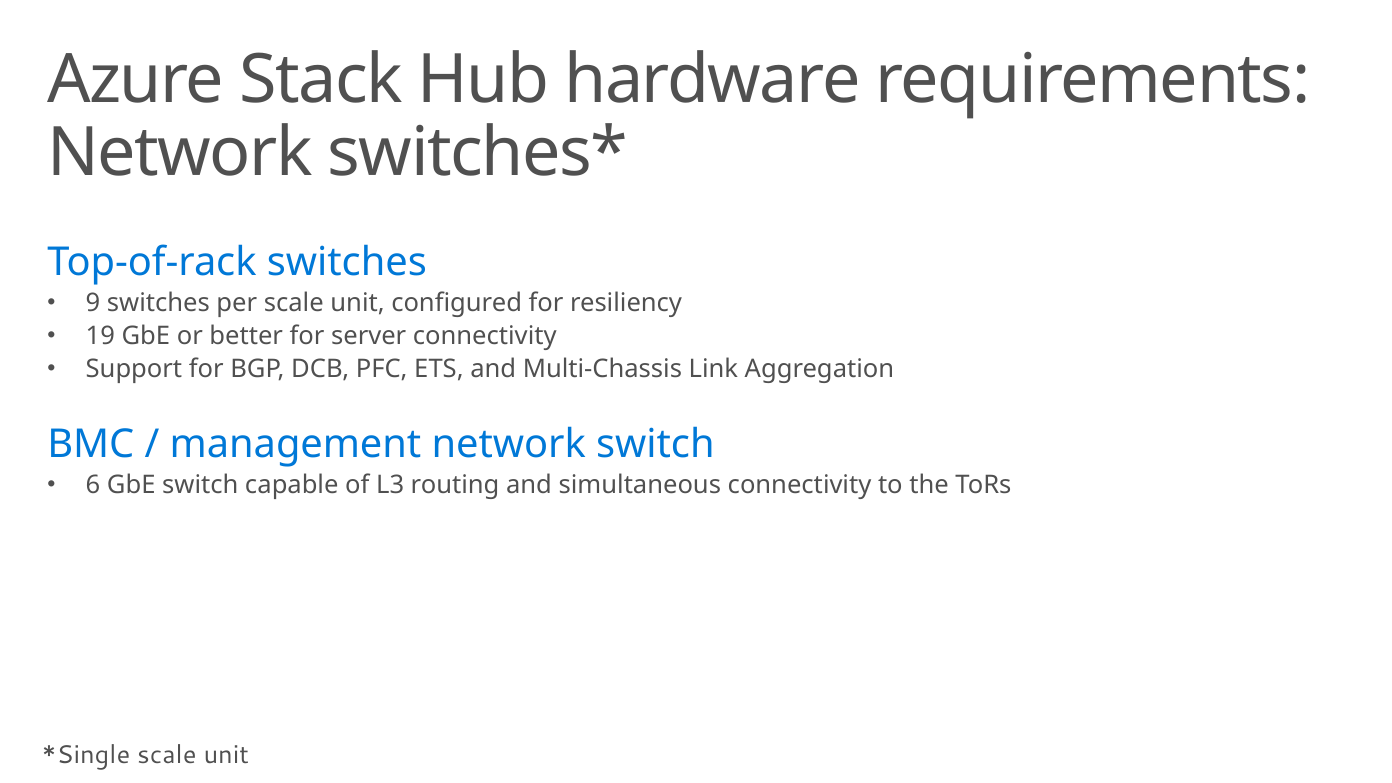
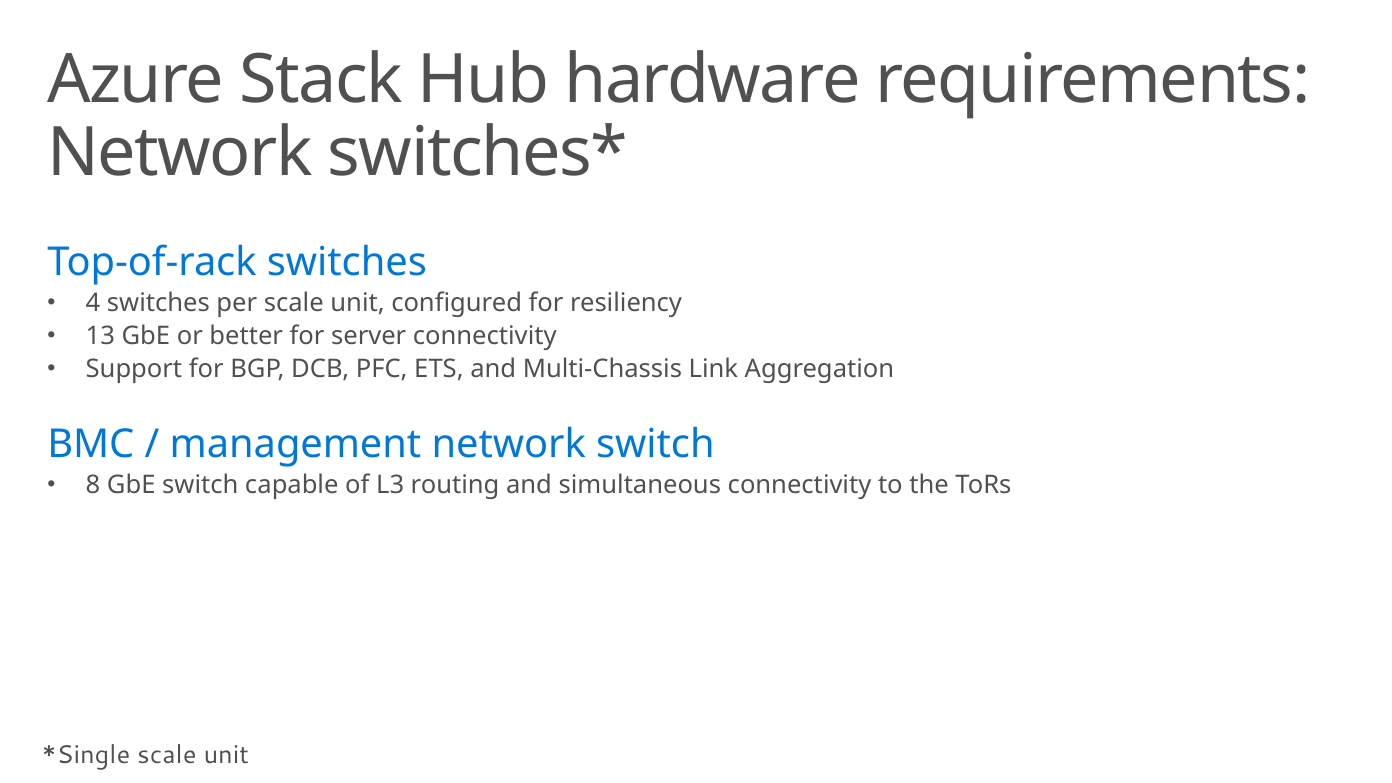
9: 9 -> 4 (93, 303)
19: 19 -> 13 (100, 336)
6: 6 -> 8 (93, 485)
